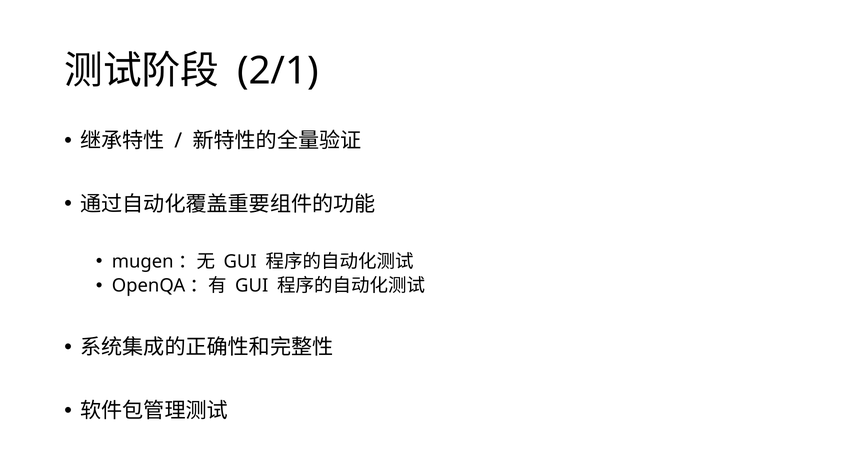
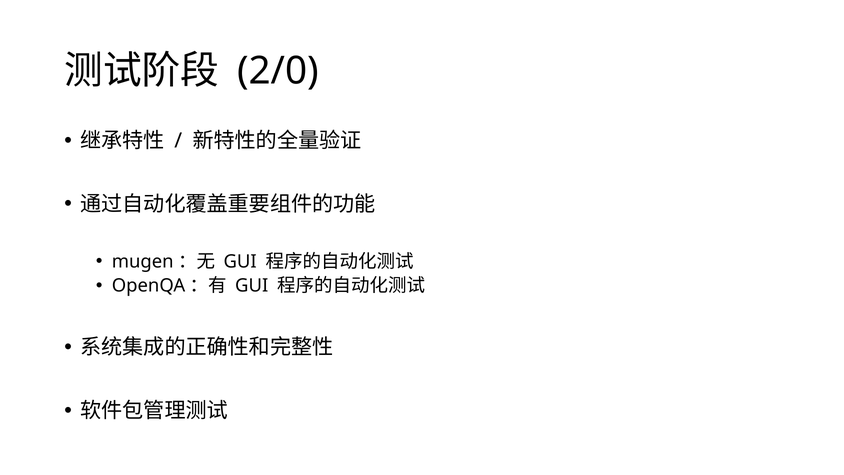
2/1: 2/1 -> 2/0 (278, 71)
